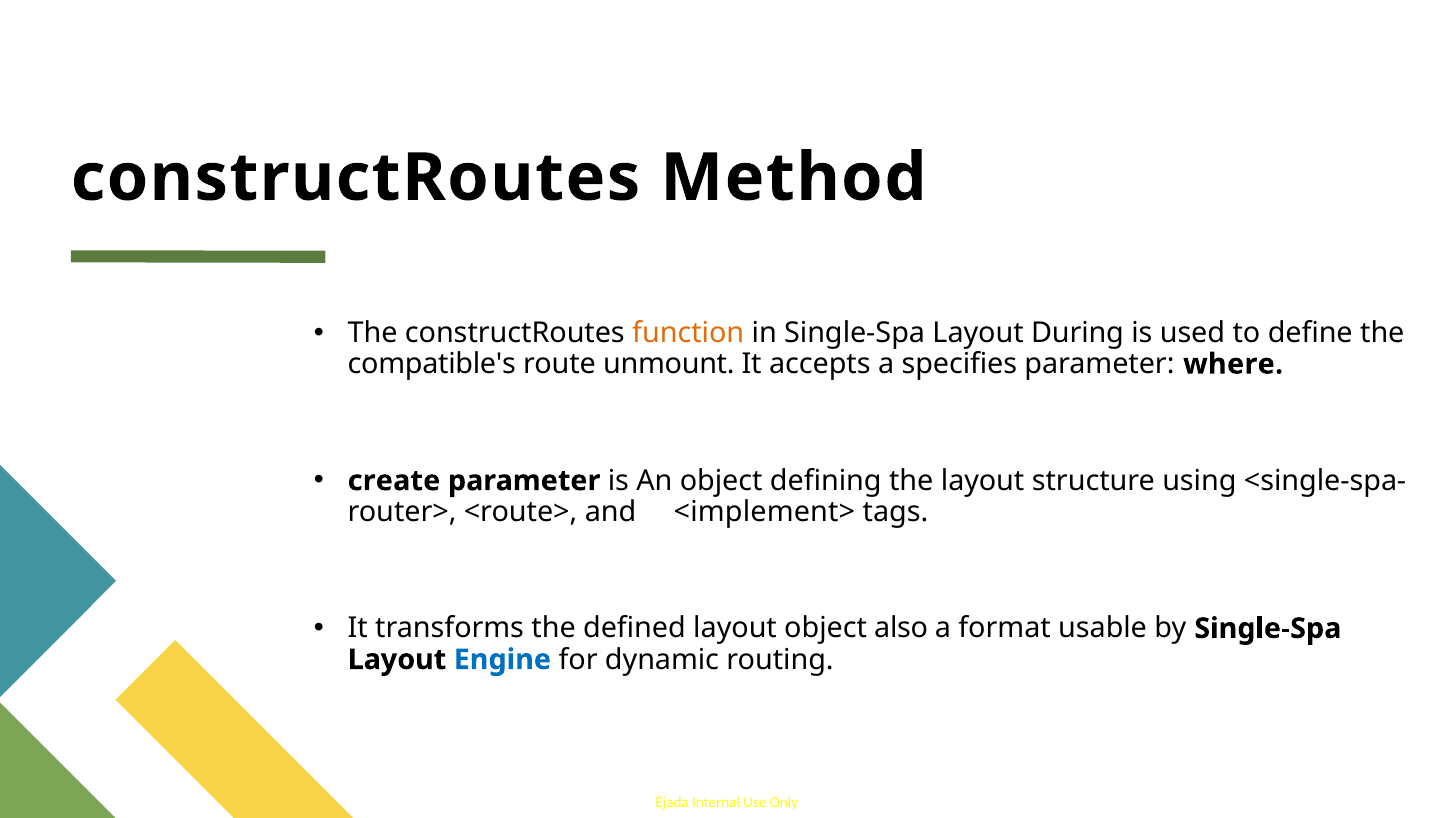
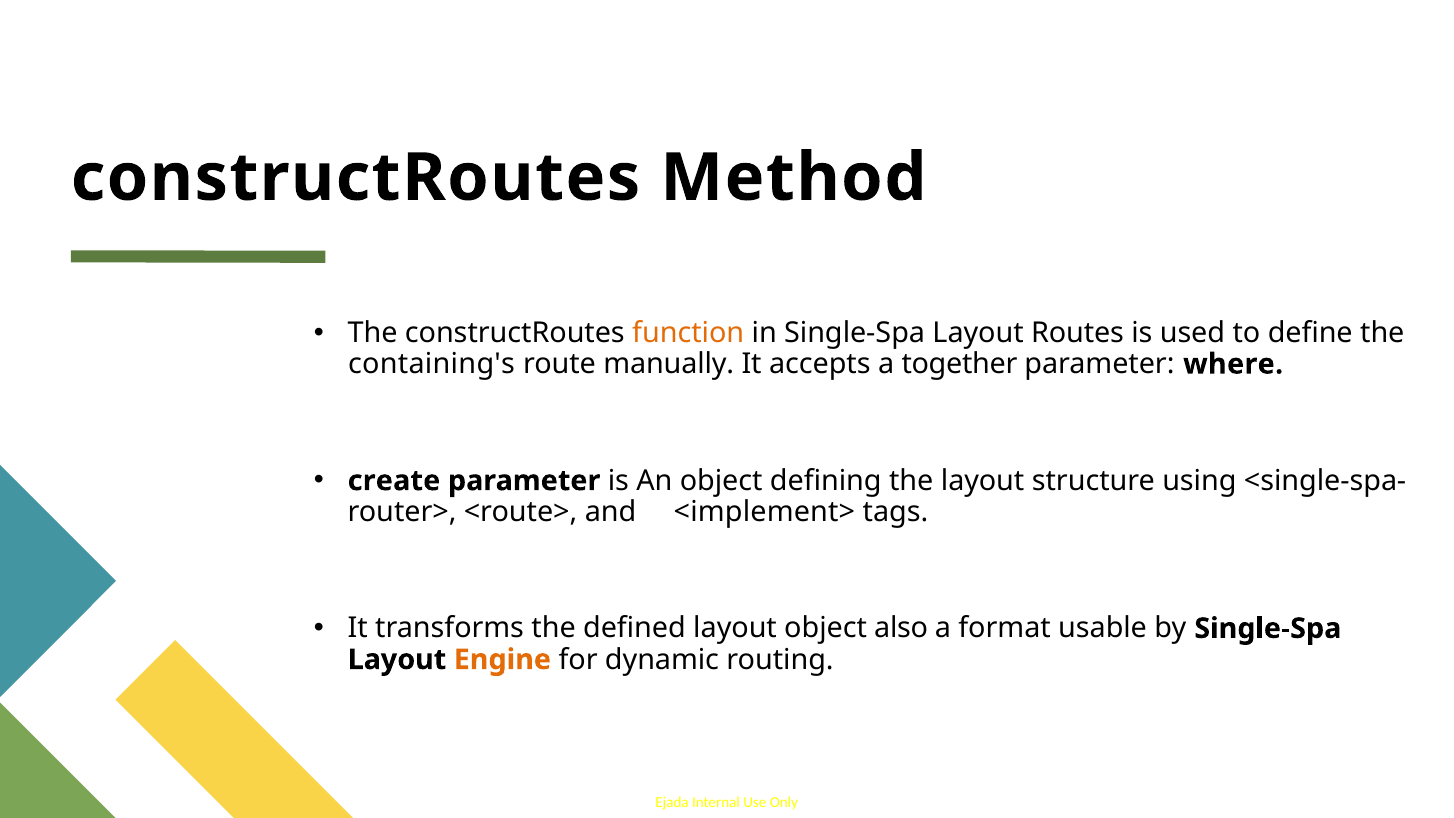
During: During -> Routes (1077, 333)
compatible's: compatible's -> containing's (432, 364)
unmount: unmount -> manually (669, 364)
specifies: specifies -> together (960, 364)
Engine colour: blue -> orange (502, 659)
